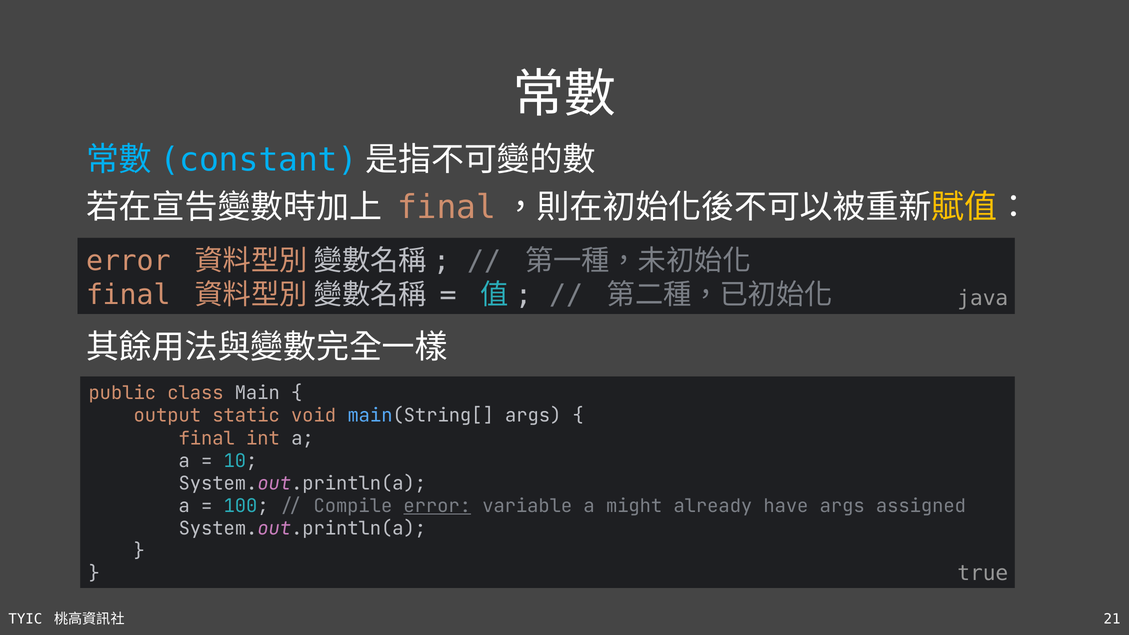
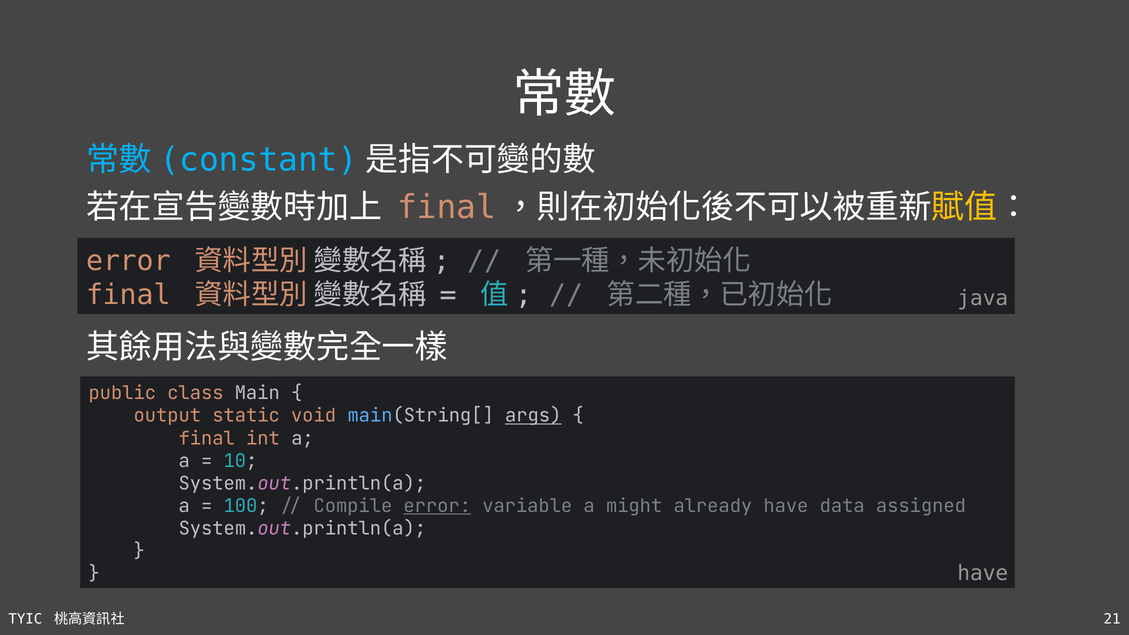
args underline: none -> present (533, 416)
have args: args -> data (842, 506)
true: true -> have (983, 573)
